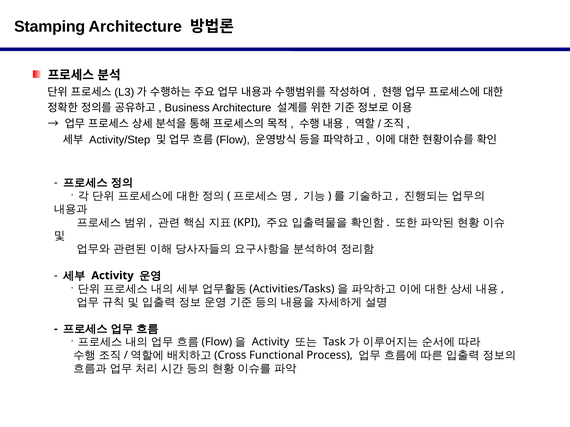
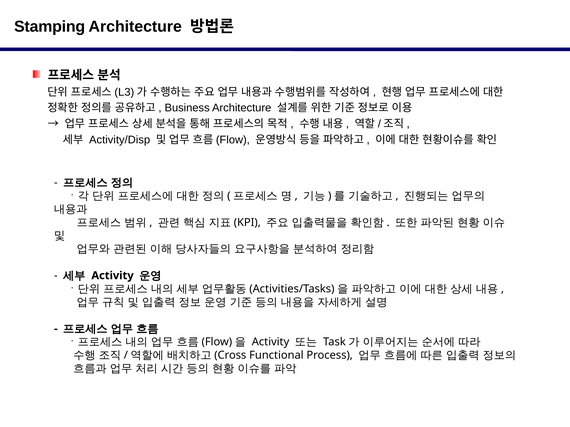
Activity/Step: Activity/Step -> Activity/Disp (120, 140)
